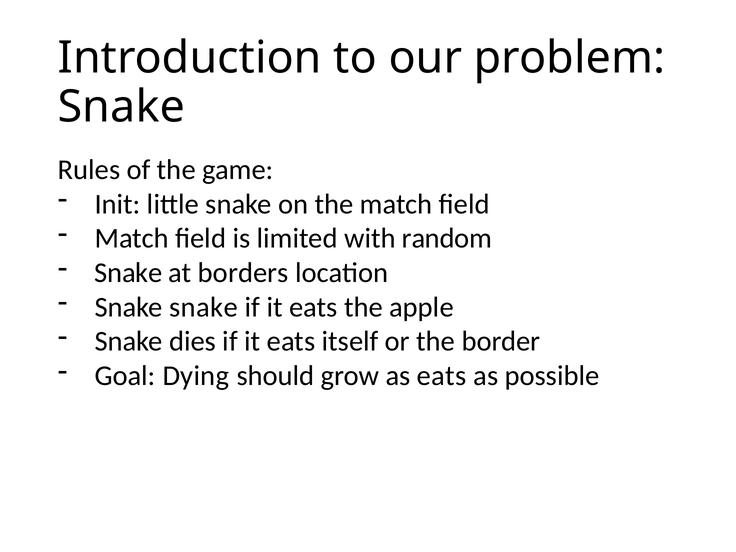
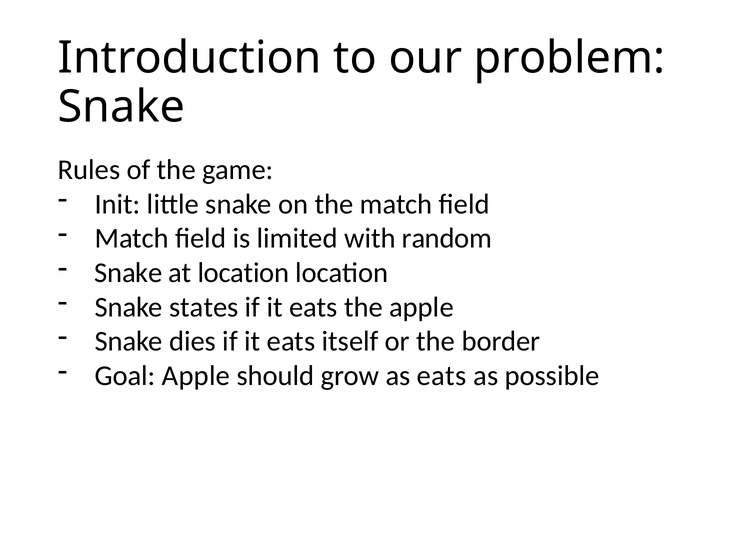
at borders: borders -> location (243, 273)
Snake snake: snake -> states (204, 307)
Goal Dying: Dying -> Apple (196, 376)
